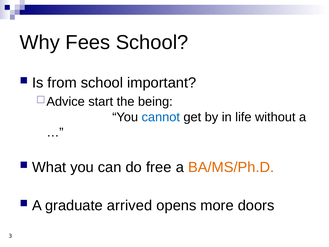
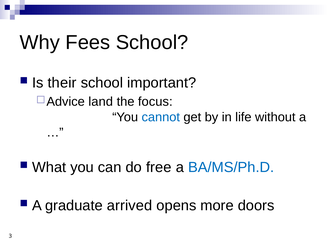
from: from -> their (62, 83)
start: start -> land (101, 102)
being: being -> focus (155, 102)
BA/MS/Ph.D colour: orange -> blue (231, 167)
